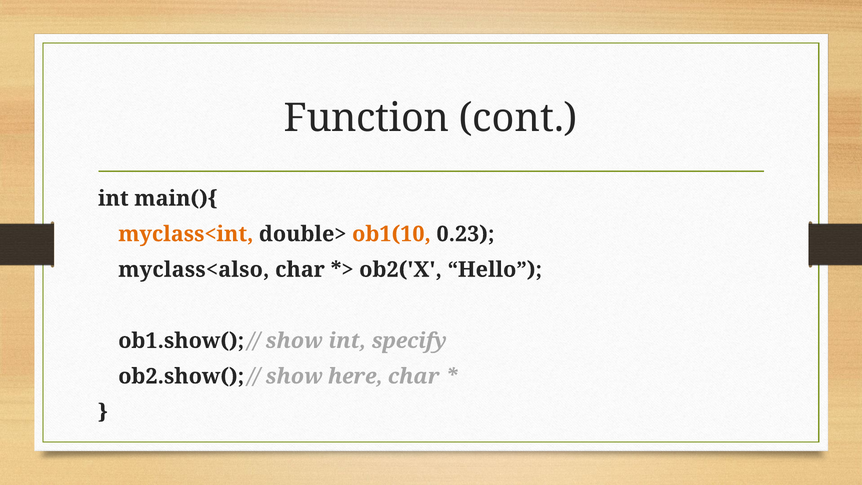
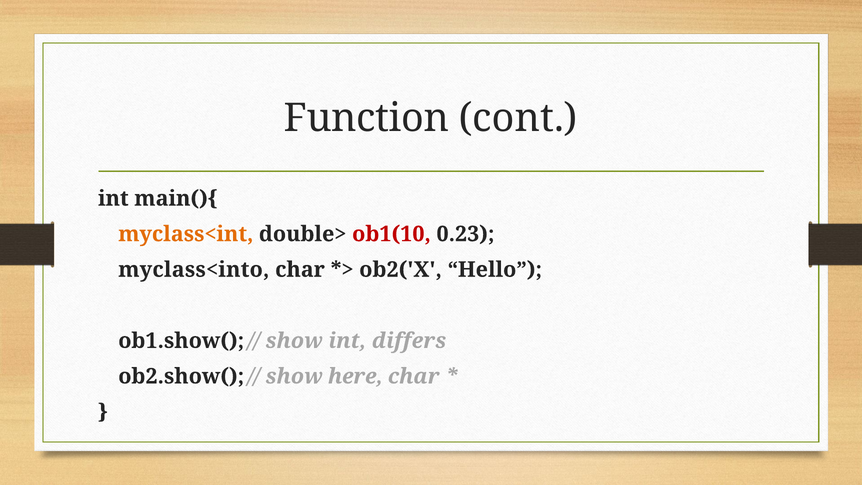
ob1(10 colour: orange -> red (391, 234)
myclass<also: myclass<also -> myclass<into (194, 270)
specify: specify -> differs (409, 341)
